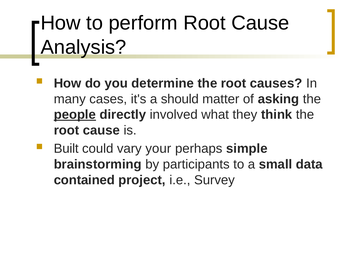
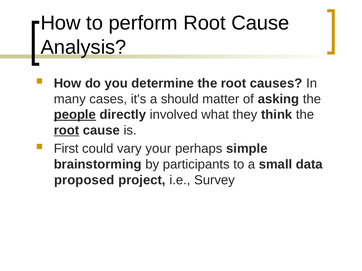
root underline: none -> present (66, 131)
Built: Built -> First (66, 149)
contained: contained -> proposed (84, 180)
